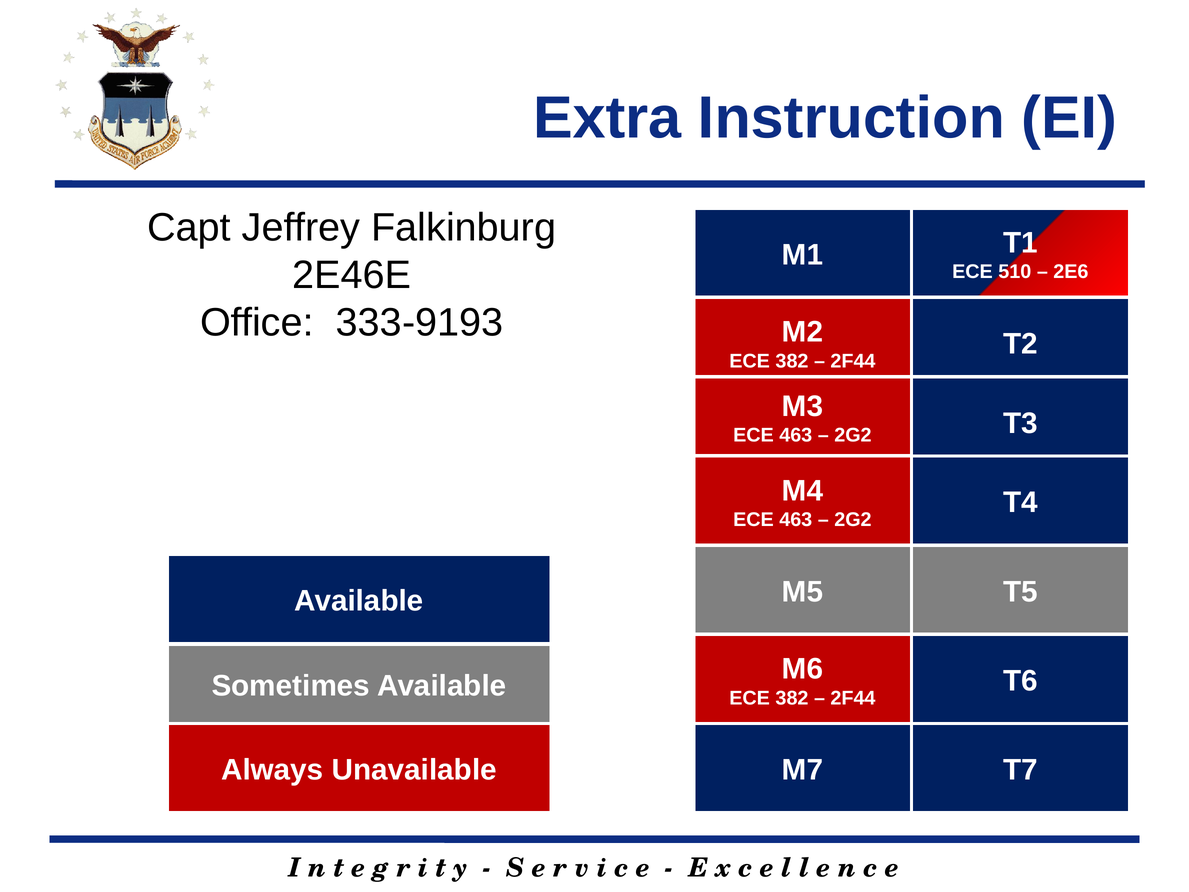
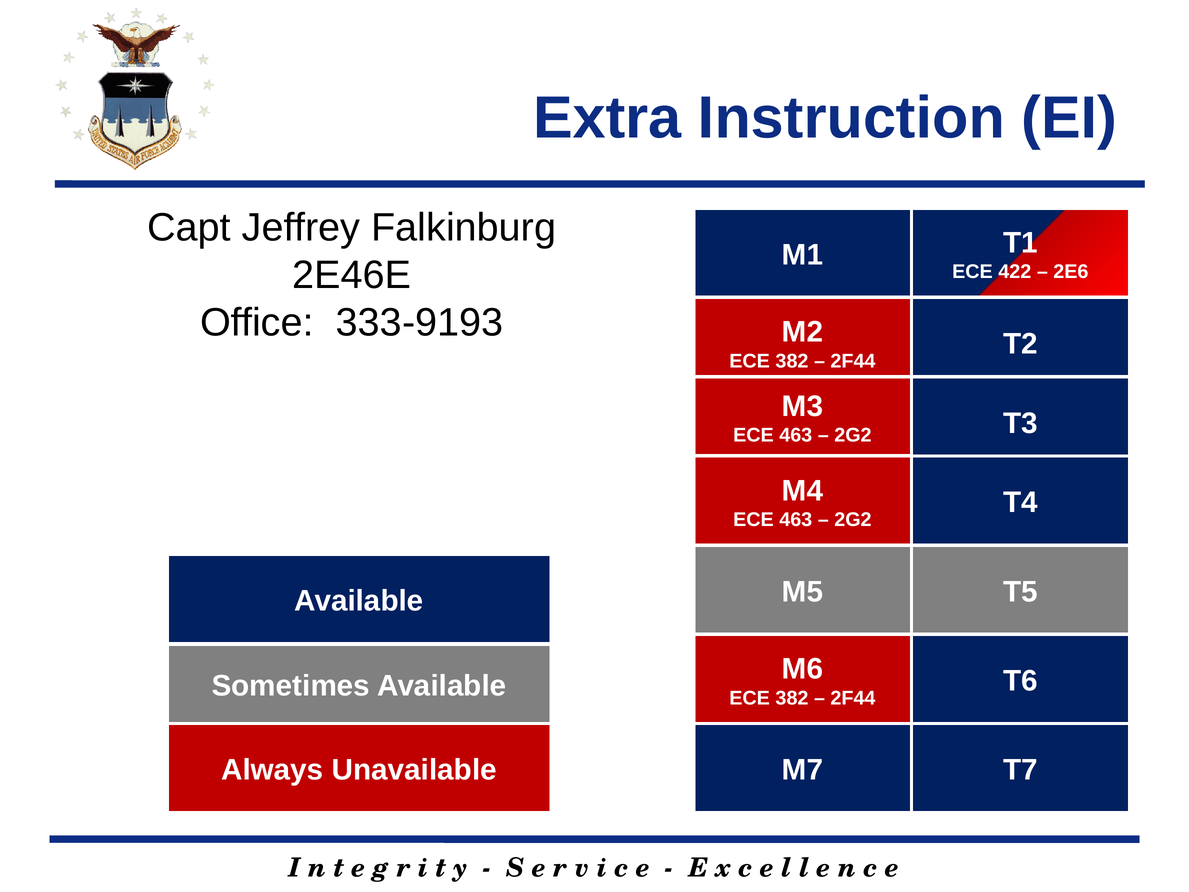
510: 510 -> 422 (1015, 272)
